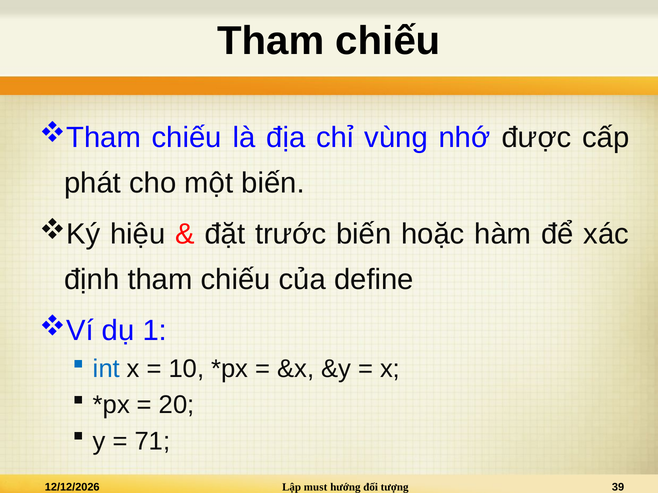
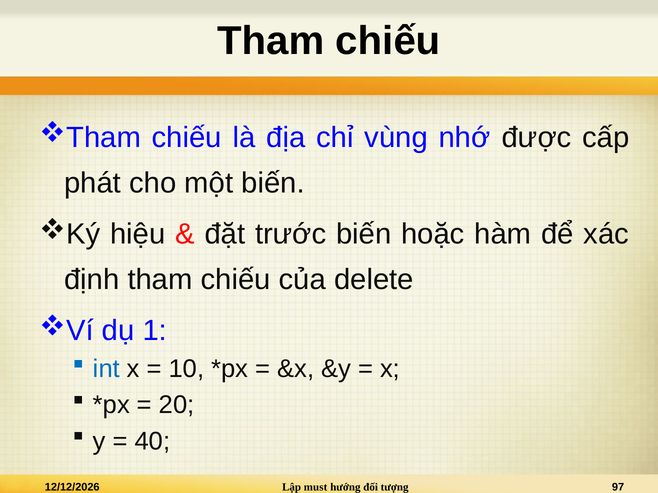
define: define -> delete (374, 280)
71: 71 -> 40 (153, 442)
39: 39 -> 97 (618, 488)
